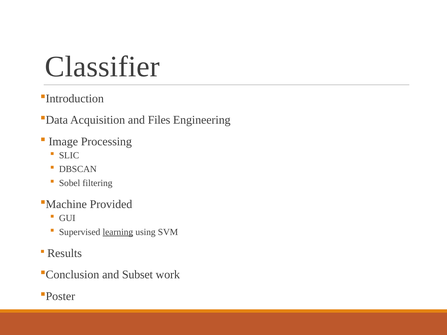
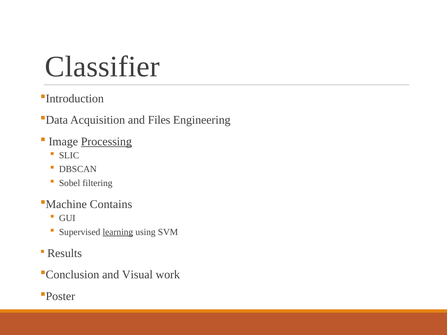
Processing underline: none -> present (106, 142)
Provided: Provided -> Contains (111, 204)
Subset: Subset -> Visual (137, 275)
